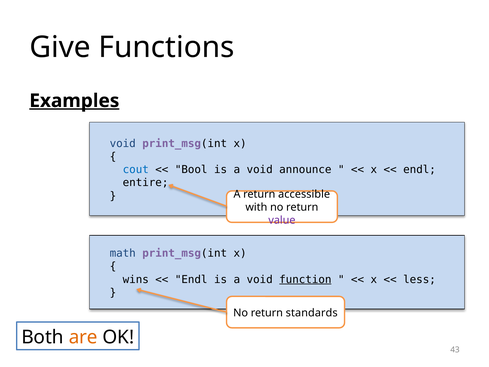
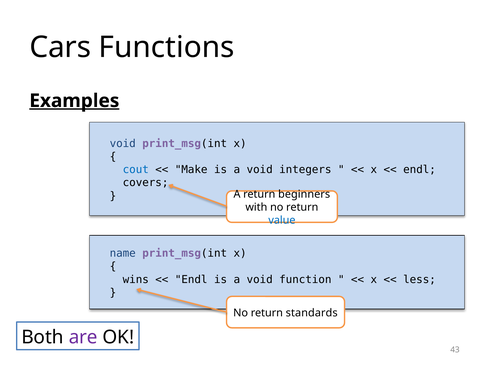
Give: Give -> Cars (60, 47)
Bool: Bool -> Make (191, 170)
announce: announce -> integers (305, 170)
entire: entire -> covers (146, 183)
accessible: accessible -> beginners (304, 194)
value colour: purple -> blue (282, 220)
math: math -> name (123, 253)
function underline: present -> none (305, 279)
are colour: orange -> purple (83, 337)
